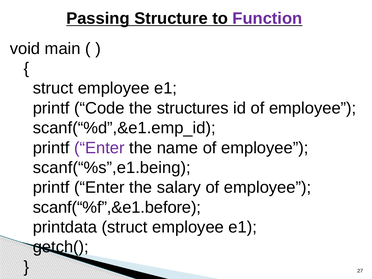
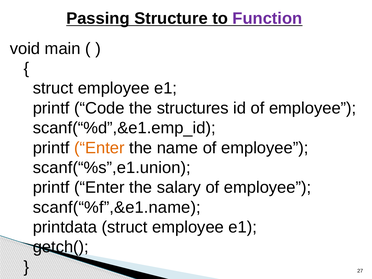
Enter colour: purple -> orange (99, 148)
scanf(“%s”,e1.being: scanf(“%s”,e1.being -> scanf(“%s”,e1.union (112, 168)
scanf(“%f”,&e1.before: scanf(“%f”,&e1.before -> scanf(“%f”,&e1.name (117, 207)
